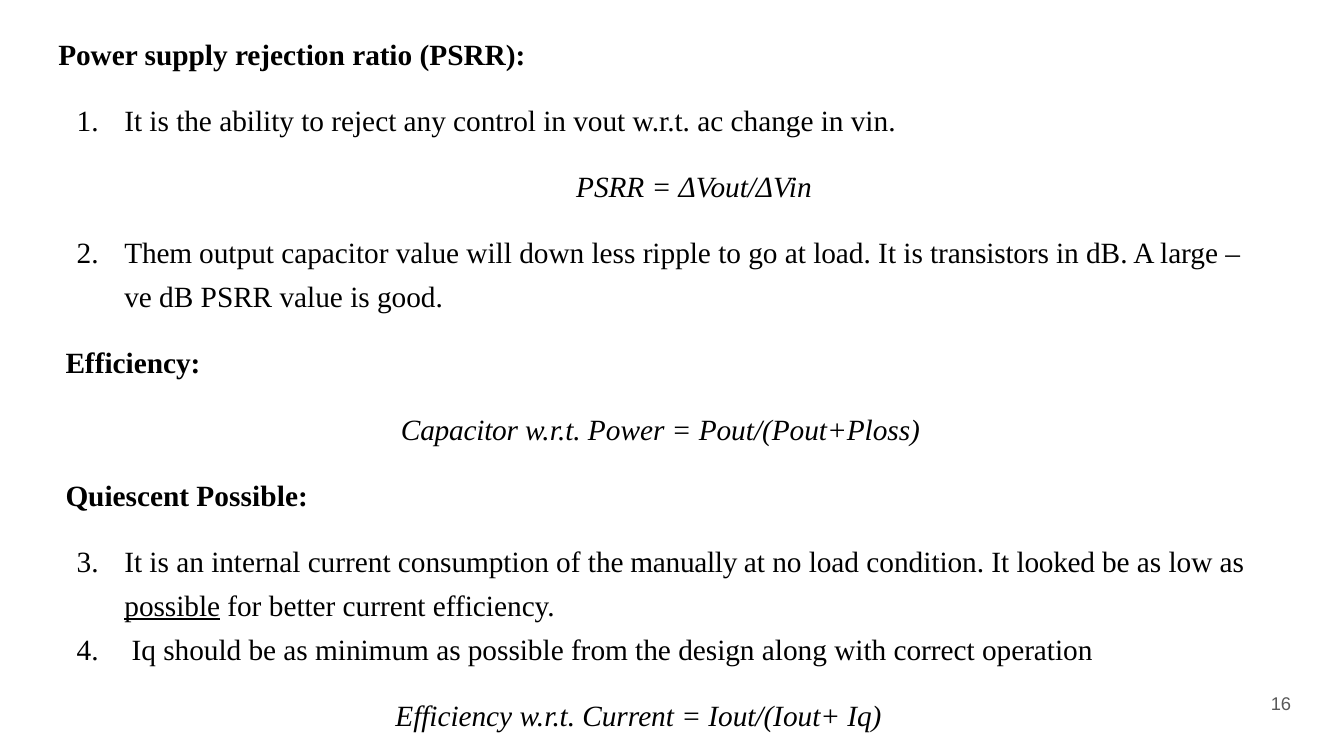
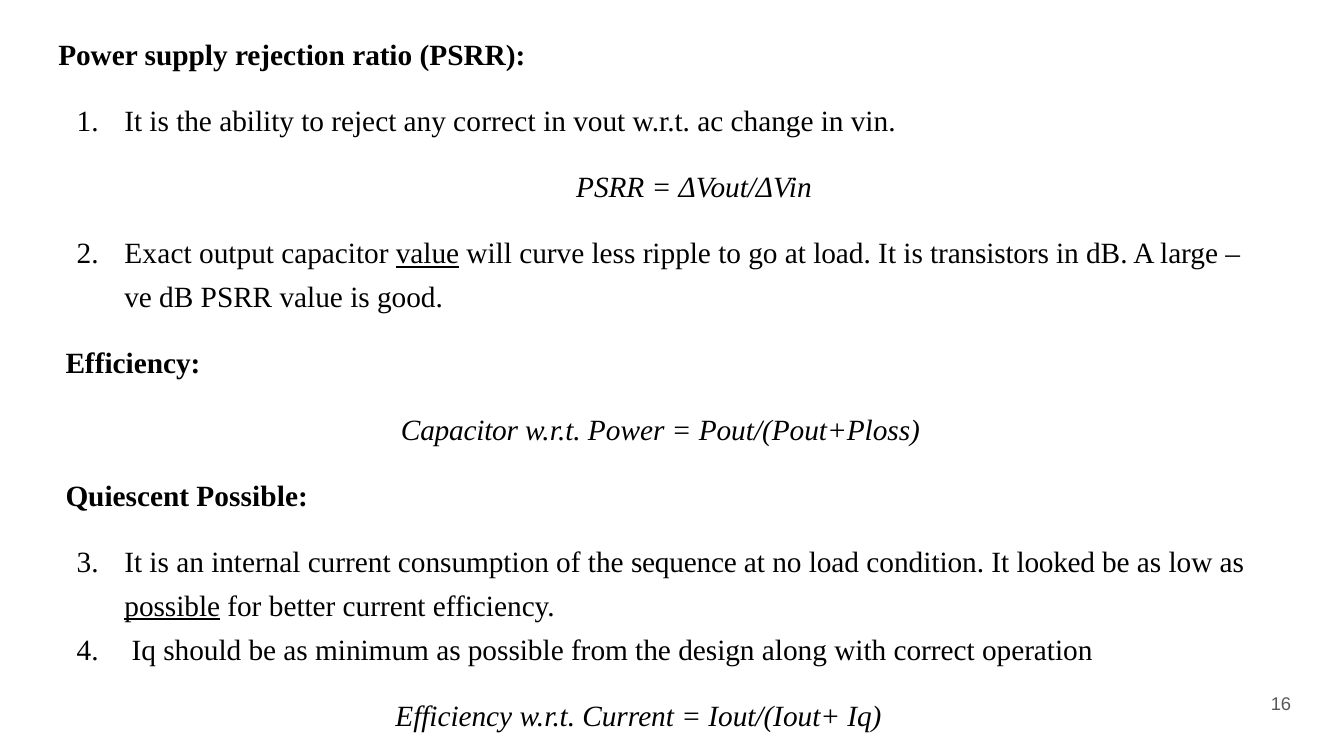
any control: control -> correct (494, 122)
Them: Them -> Exact (158, 254)
value underline: none -> present (428, 254)
down: down -> curve (552, 254)
manually: manually -> sequence (684, 562)
